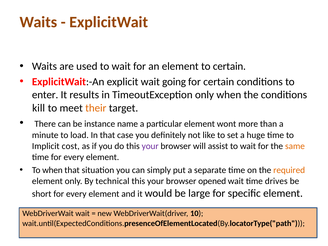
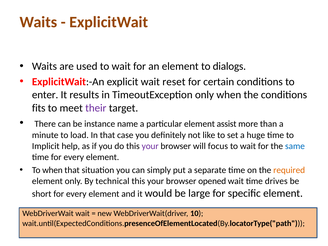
to certain: certain -> dialogs (229, 66)
going: going -> reset (174, 82)
kill: kill -> fits (39, 108)
their colour: orange -> purple (96, 108)
wont: wont -> assist (227, 124)
cost: cost -> help (71, 146)
assist: assist -> focus (218, 146)
same colour: orange -> blue (295, 146)
